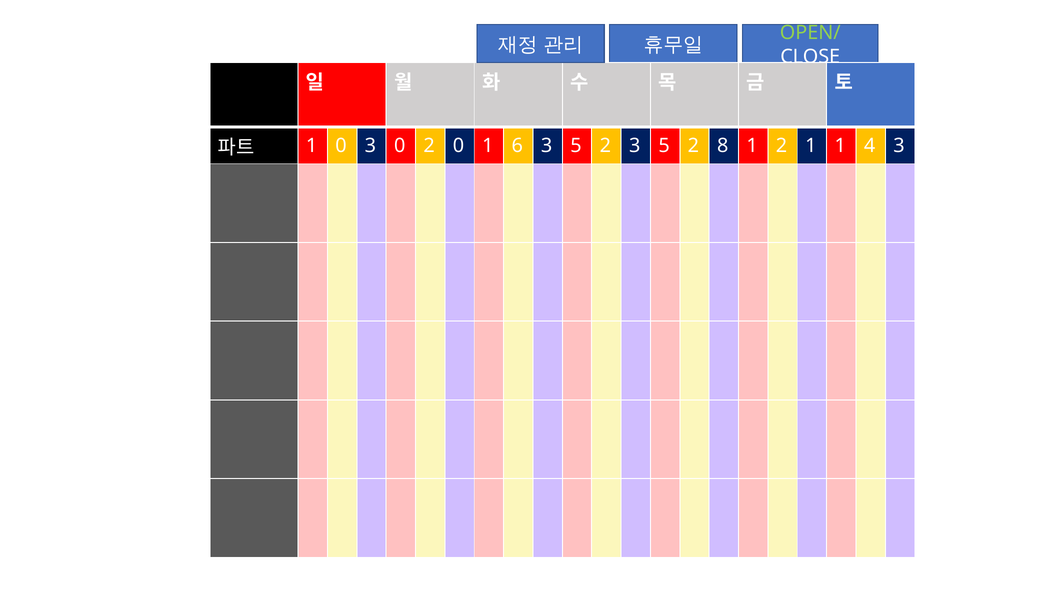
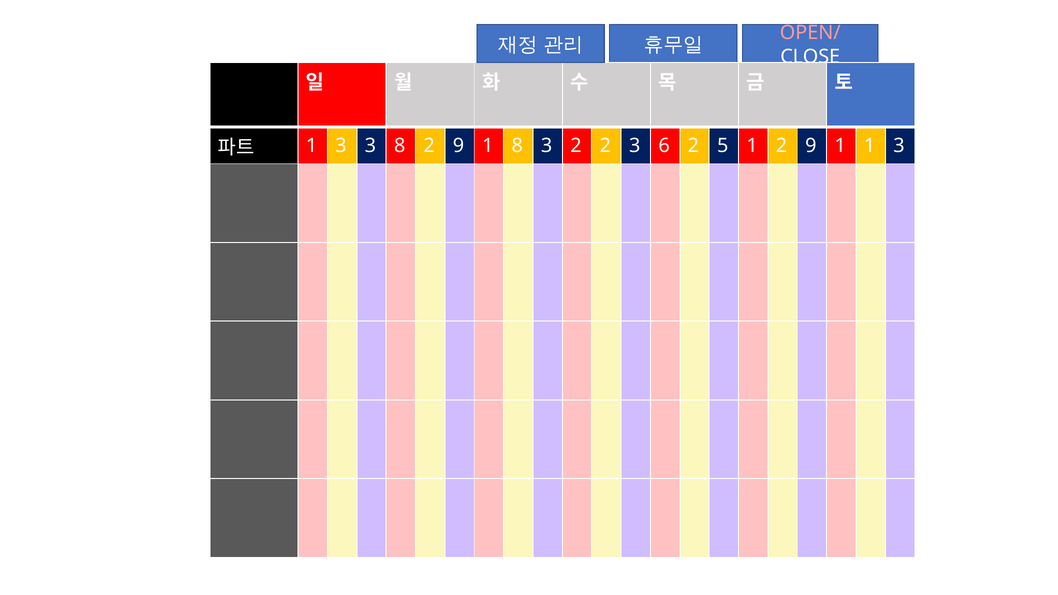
OPEN/ colour: light green -> pink (810, 33)
0: 0 -> 3 (341, 146)
3 0: 0 -> 8 (400, 146)
0: 0 -> 9 (458, 146)
1 6: 6 -> 8 (517, 146)
5: 5 -> 2 (576, 146)
2 3 5: 5 -> 6 (664, 146)
8: 8 -> 5 (723, 146)
1 2 1: 1 -> 9 (811, 146)
1 4: 4 -> 1 (870, 146)
